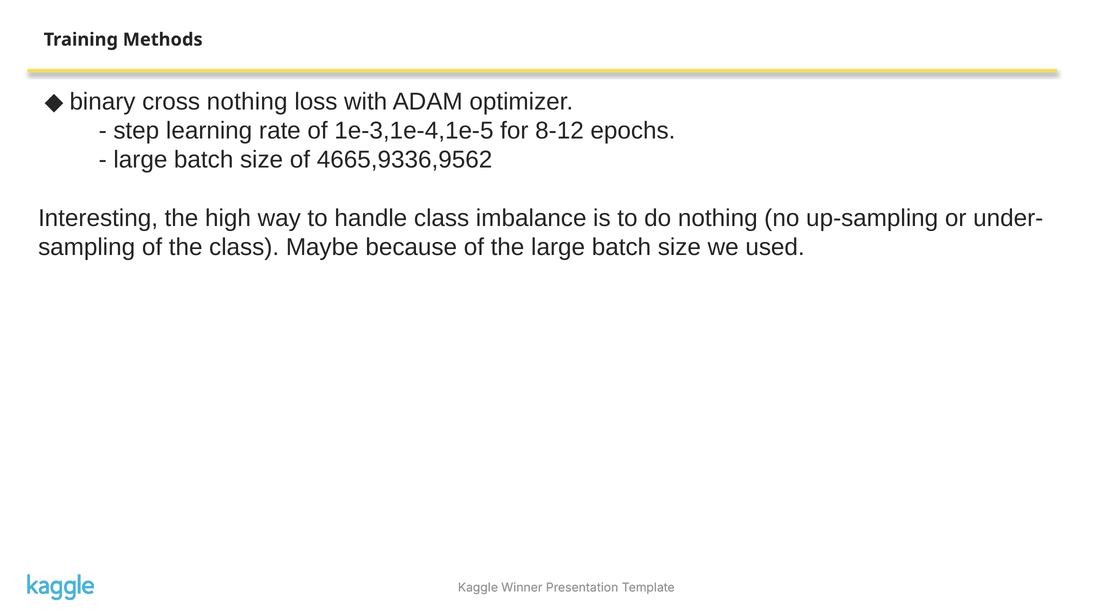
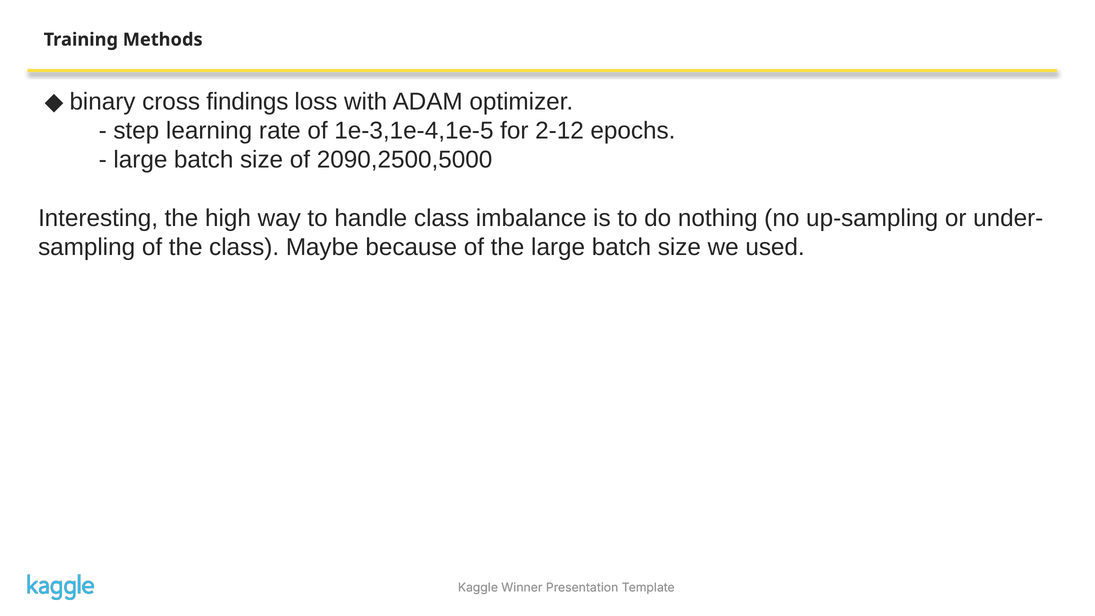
cross nothing: nothing -> findings (247, 101)
8-12: 8-12 -> 2-12 (560, 131)
4665,9336,9562: 4665,9336,9562 -> 2090,2500,5000 (405, 160)
